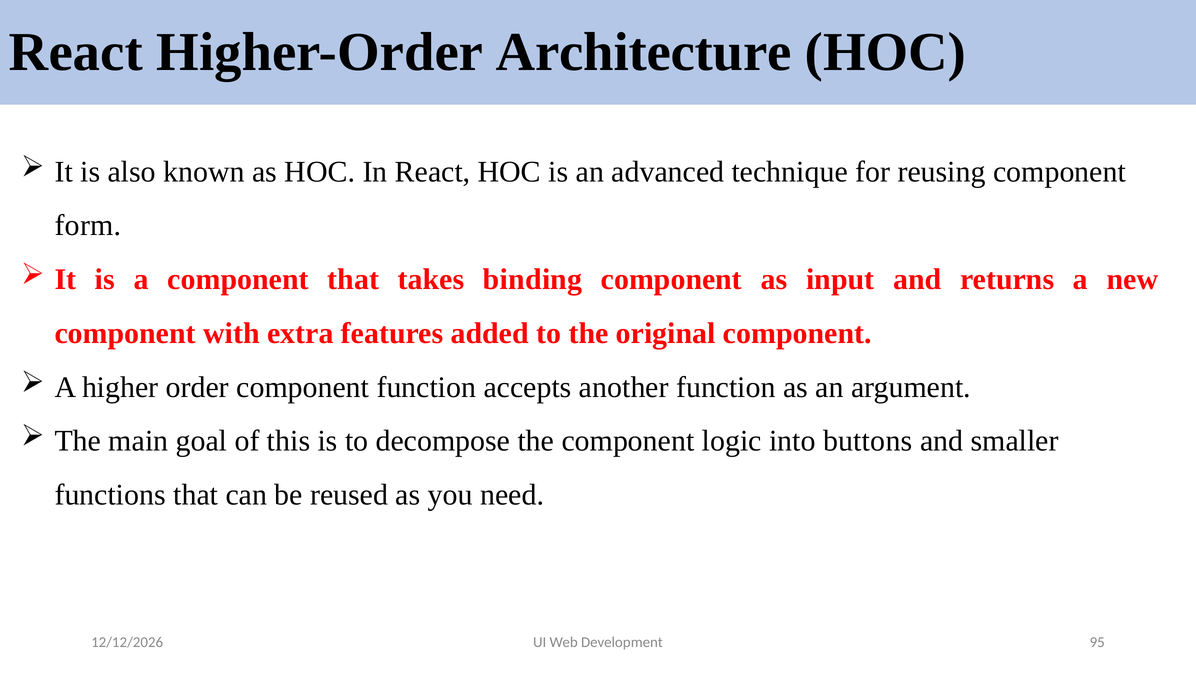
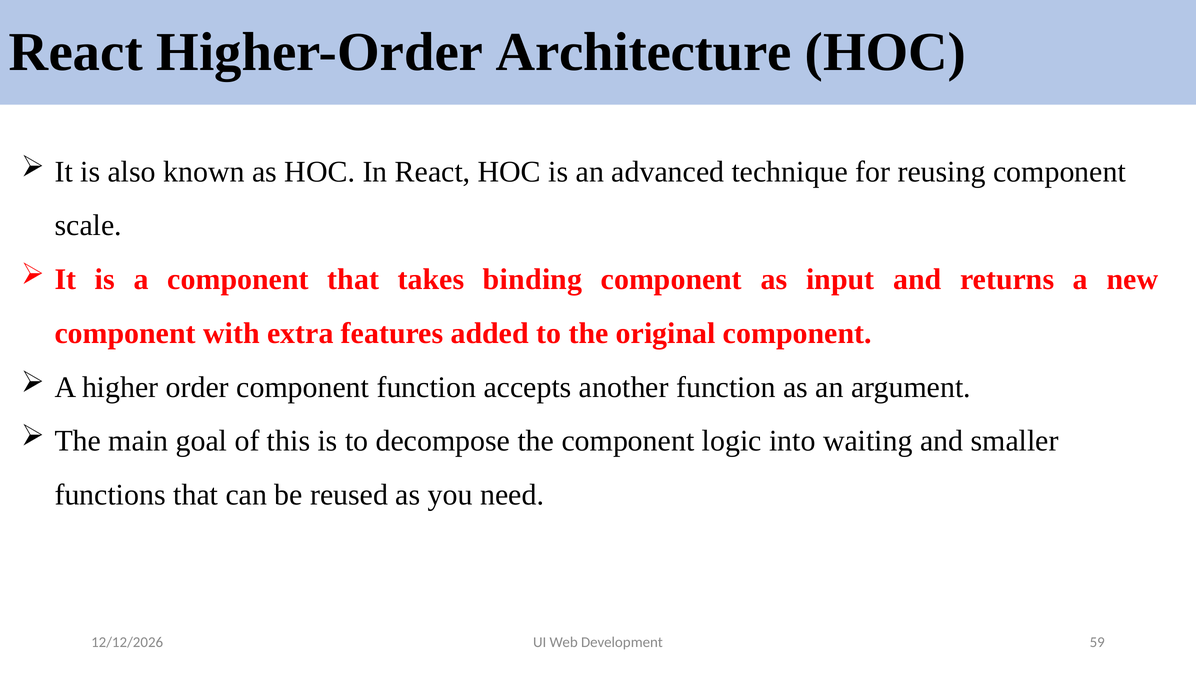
form: form -> scale (88, 226)
buttons: buttons -> waiting (868, 441)
95: 95 -> 59 (1097, 642)
